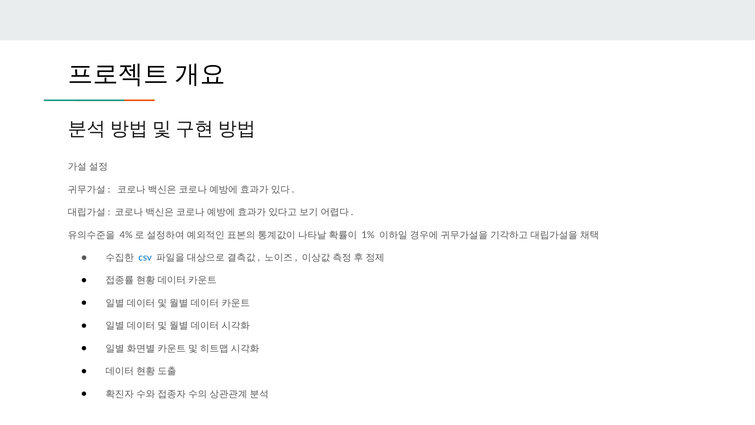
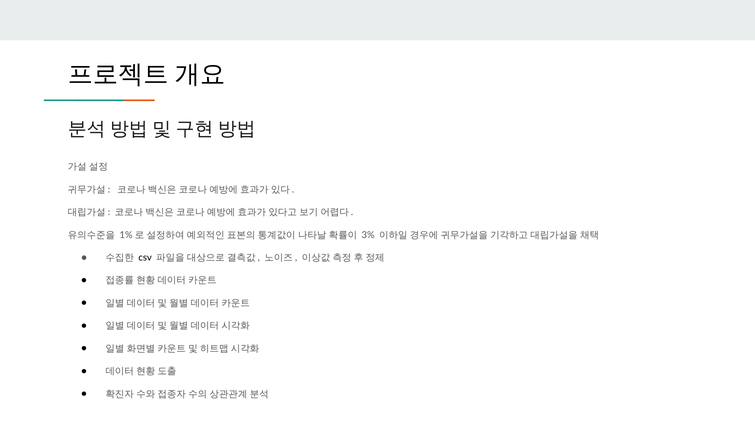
4%: 4% -> 1% (126, 235)
1%: 1% -> 3% (368, 235)
csv colour: blue -> black (145, 257)
